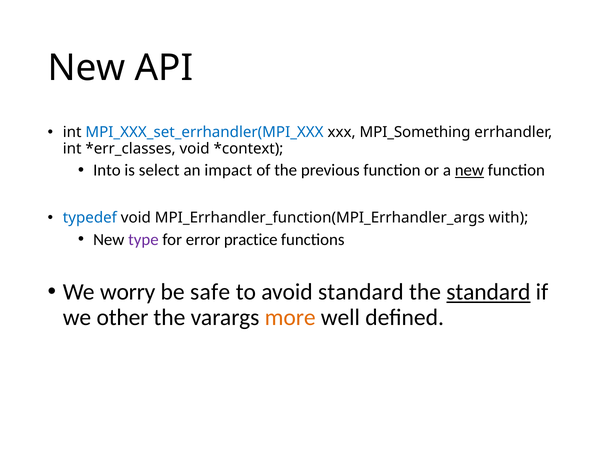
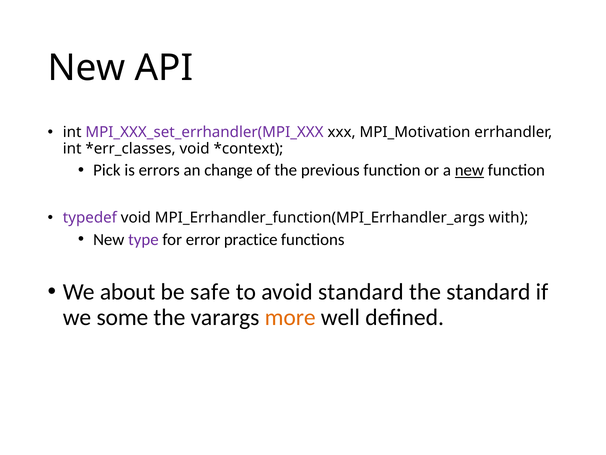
MPI_XXX_set_errhandler(MPI_XXX colour: blue -> purple (205, 132)
MPI_Something: MPI_Something -> MPI_Motivation (415, 132)
Into: Into -> Pick (107, 170)
select: select -> errors (159, 170)
impact: impact -> change (229, 170)
typedef colour: blue -> purple (90, 218)
worry: worry -> about (128, 292)
standard underline: present -> none (488, 292)
other: other -> some (122, 317)
